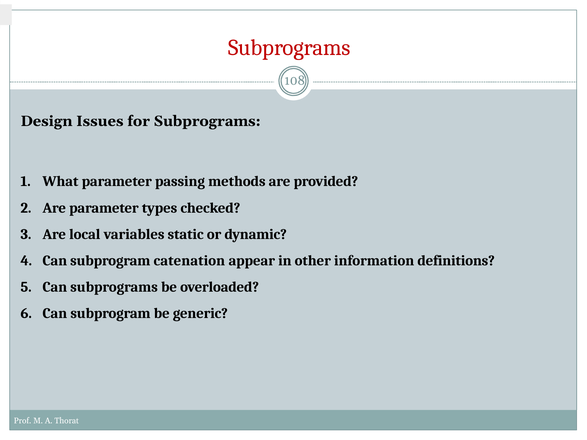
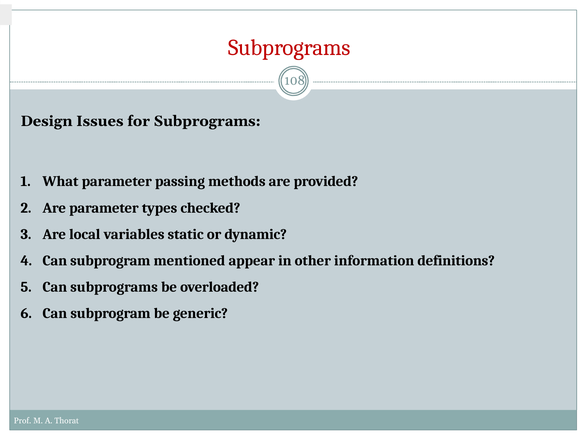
catenation: catenation -> mentioned (189, 261)
